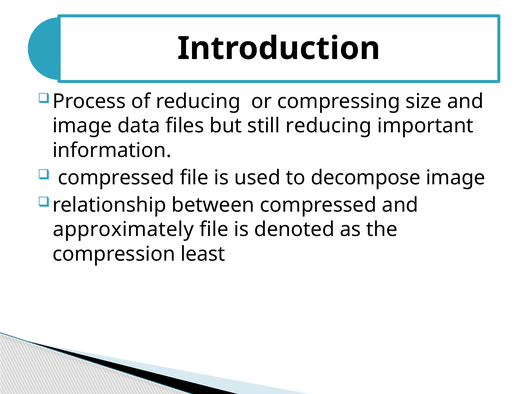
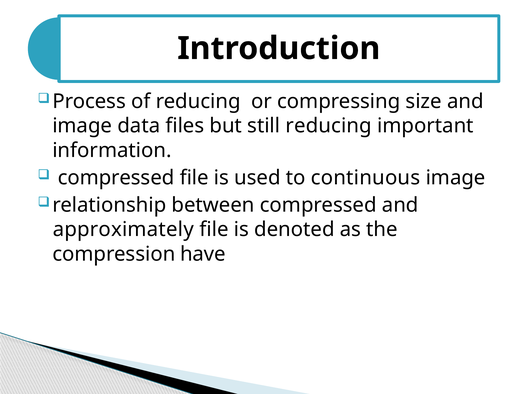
decompose: decompose -> continuous (366, 178)
least: least -> have (203, 254)
